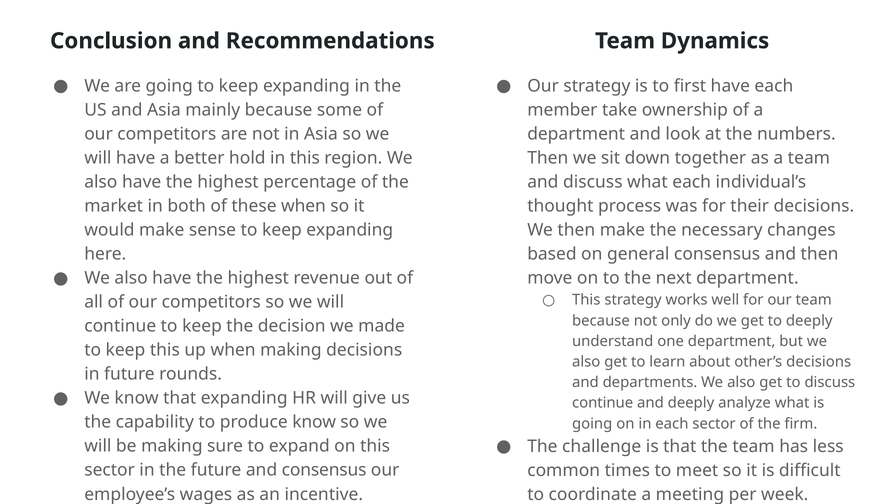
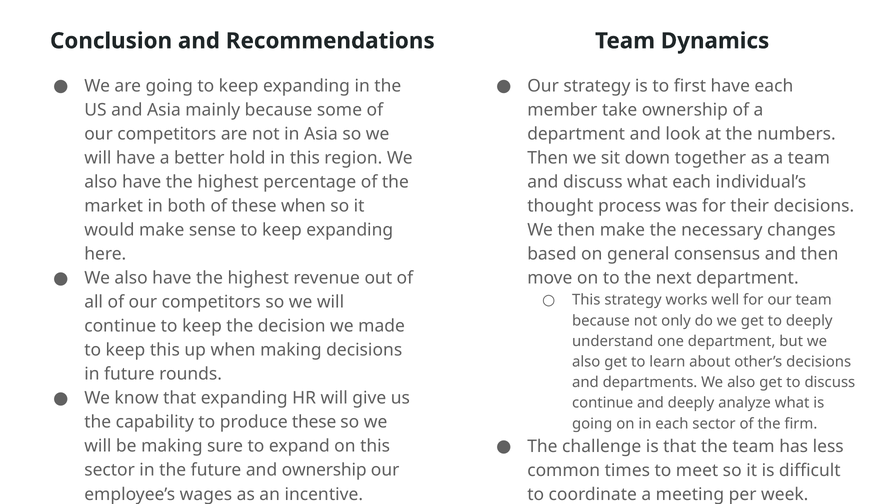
produce know: know -> these (314, 422)
and consensus: consensus -> ownership (324, 470)
